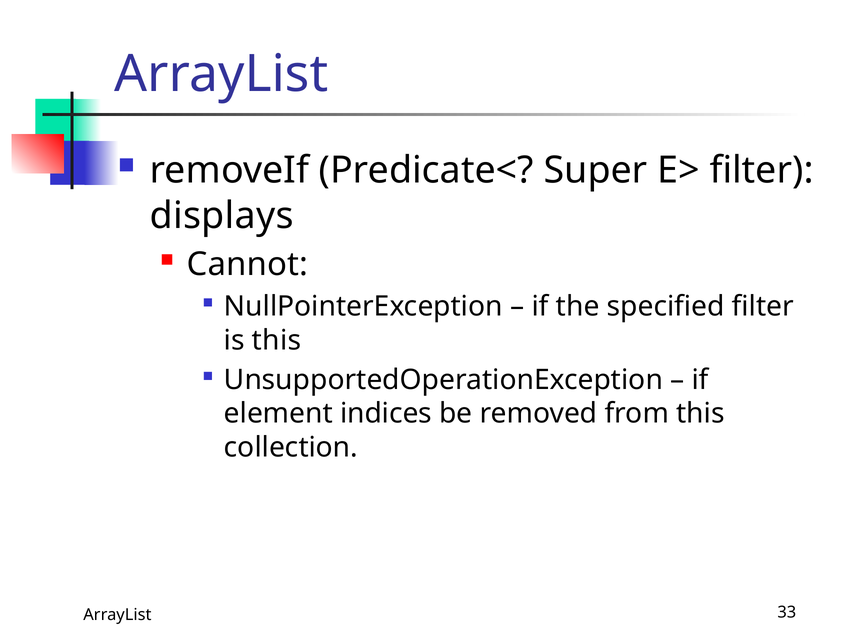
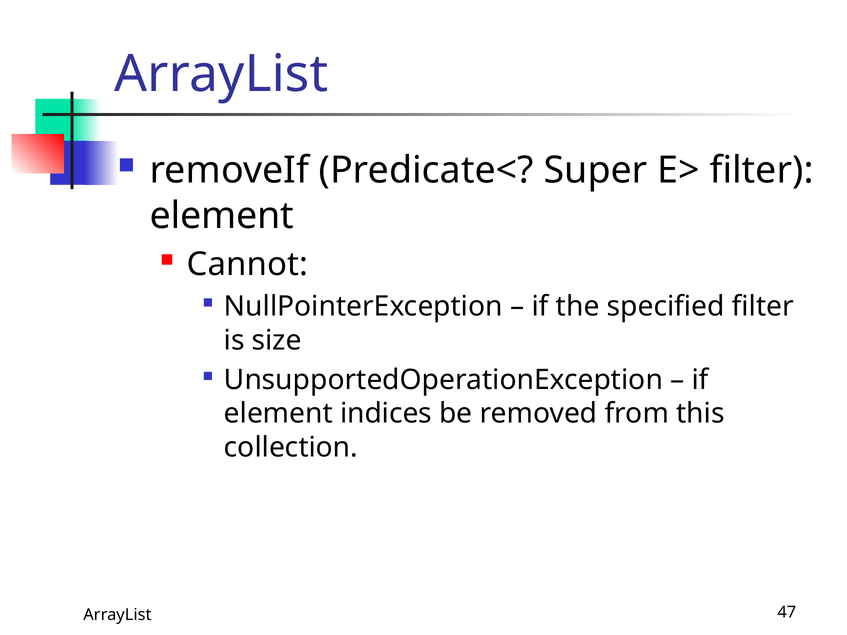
displays: displays -> element (222, 216)
is this: this -> size (277, 340)
33: 33 -> 47 (787, 613)
